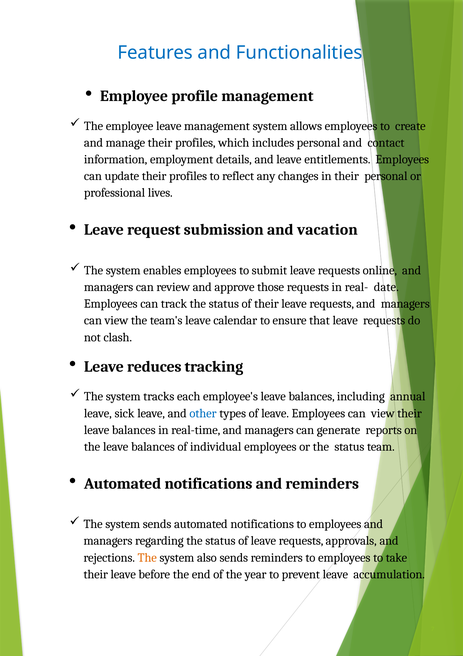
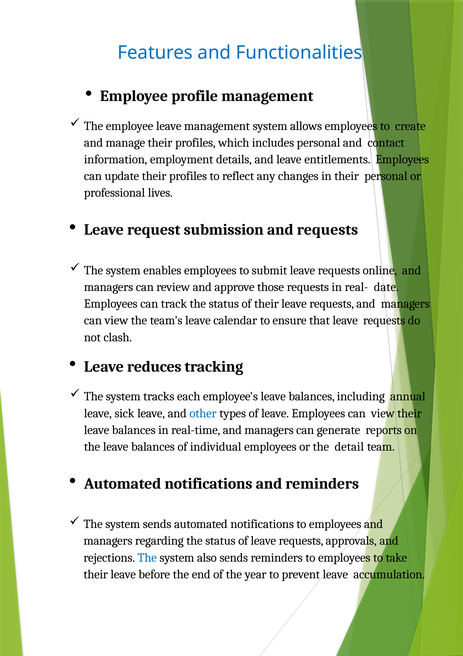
and vacation: vacation -> requests (327, 229)
or the status: status -> detail (349, 446)
The colour: orange -> blue (147, 557)
